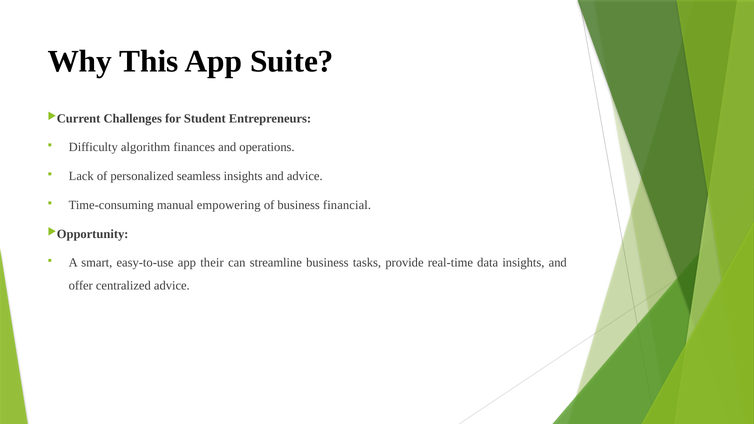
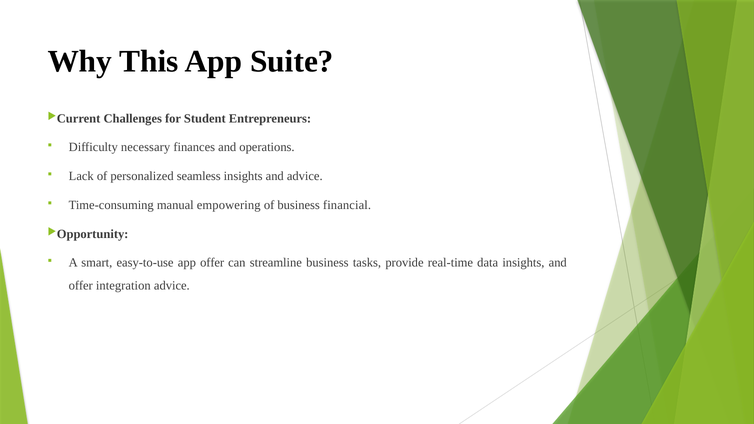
algorithm: algorithm -> necessary (146, 147)
app their: their -> offer (212, 263)
centralized: centralized -> integration (123, 285)
